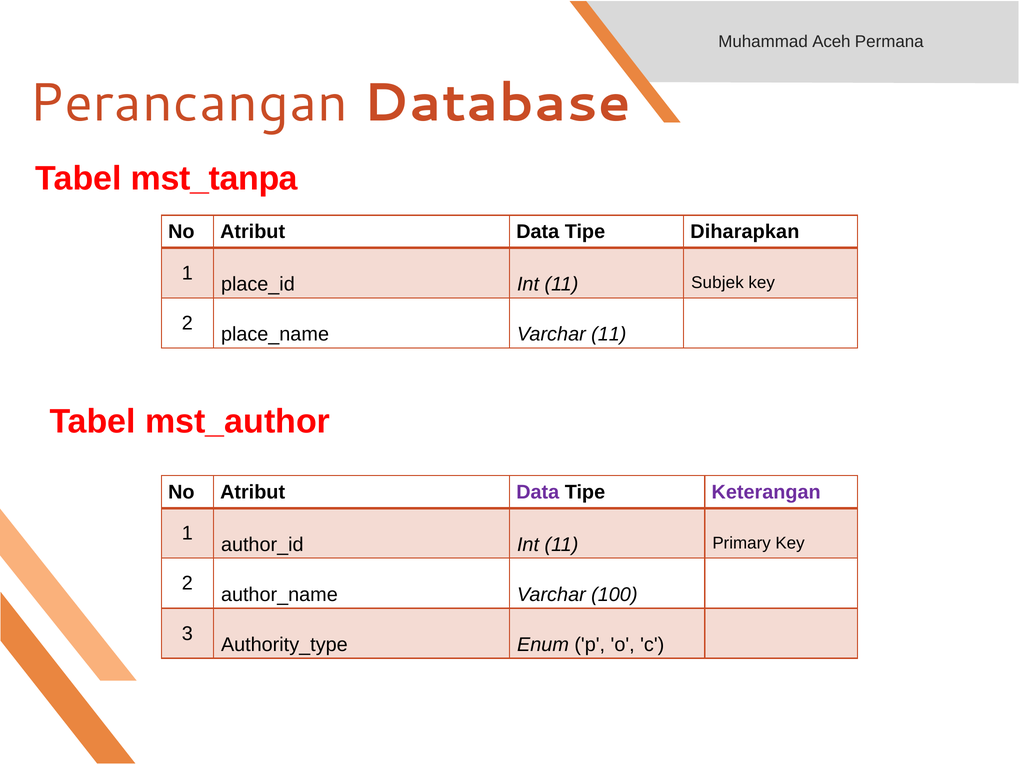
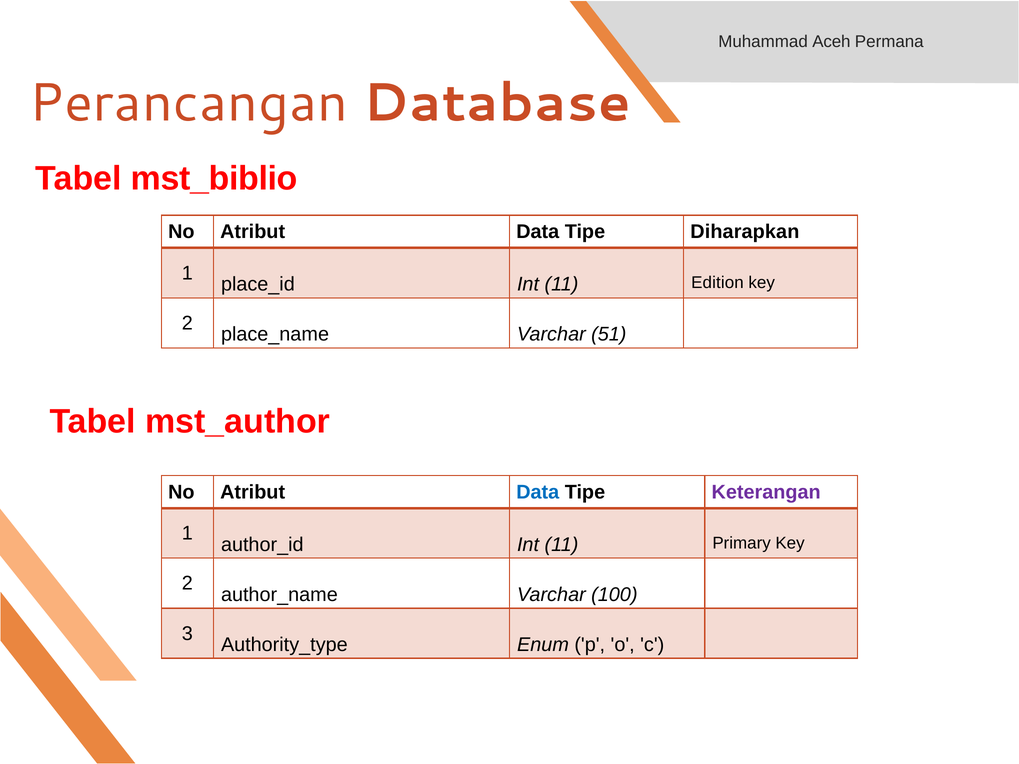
mst_tanpa: mst_tanpa -> mst_biblio (214, 179)
Subjek: Subjek -> Edition (717, 283)
Varchar 11: 11 -> 51 (609, 335)
Data colour: purple -> blue (538, 492)
